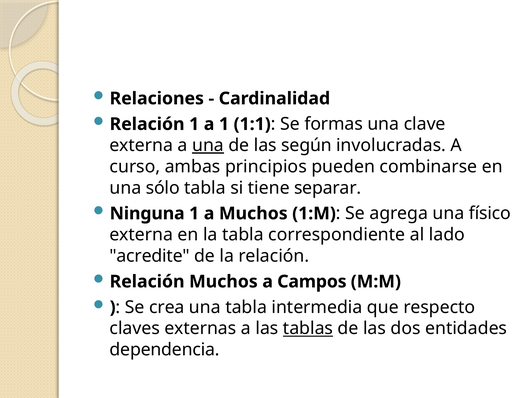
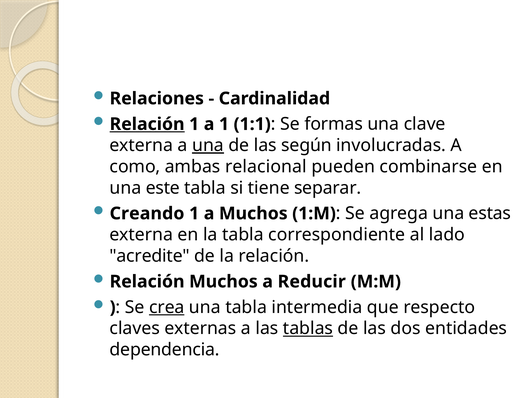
Relación underline: none -> present (147, 124)
curso: curso -> como (135, 166)
principios: principios -> relacional (266, 166)
sólo: sólo -> este (163, 188)
Ninguna: Ninguna -> Creando (147, 213)
físico: físico -> estas (490, 213)
Campos: Campos -> Reducir (312, 281)
crea underline: none -> present (167, 307)
